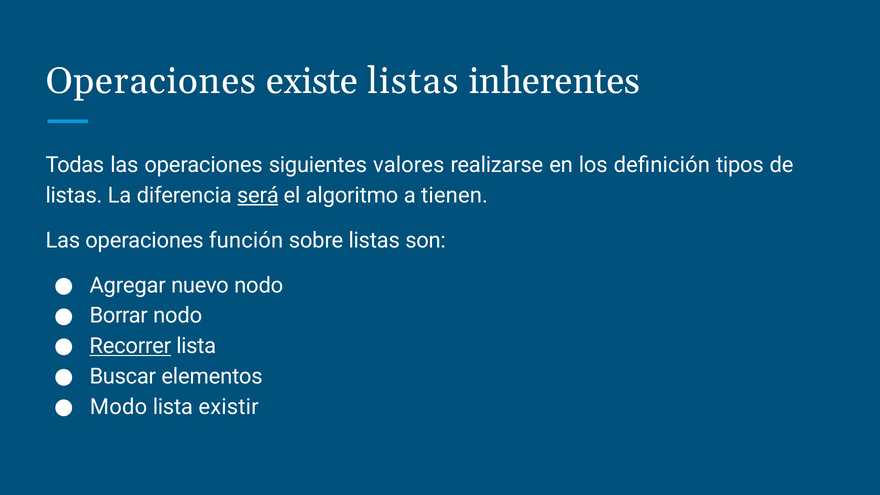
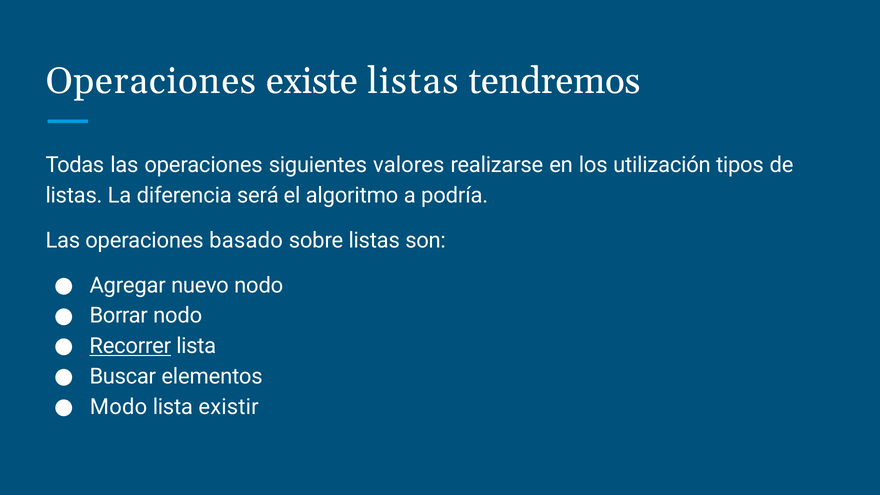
inherentes: inherentes -> tendremos (555, 81)
deﬁnición: deﬁnición -> utilización (662, 165)
será underline: present -> none (258, 195)
tienen: tienen -> podría (455, 195)
función: función -> basado (246, 240)
